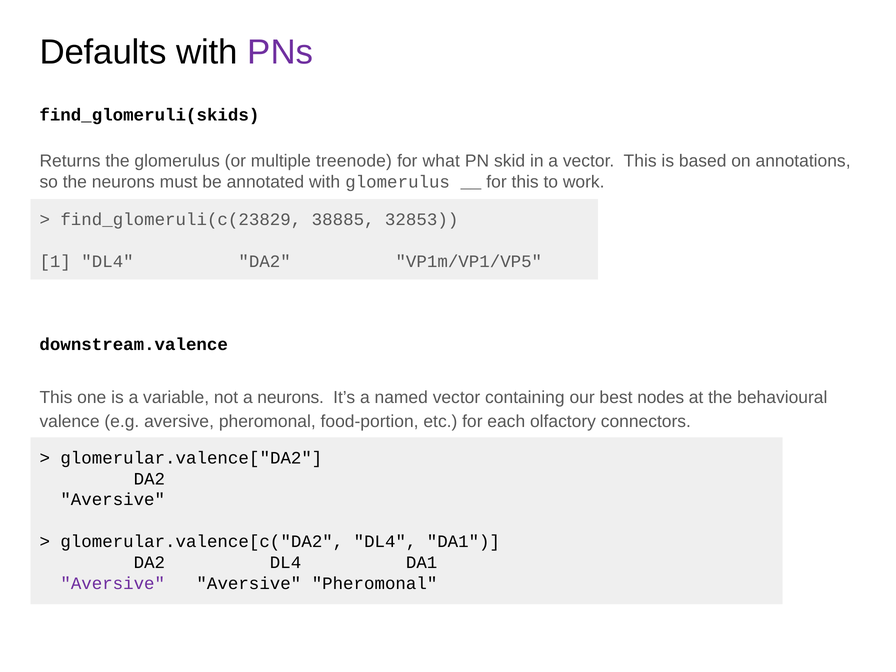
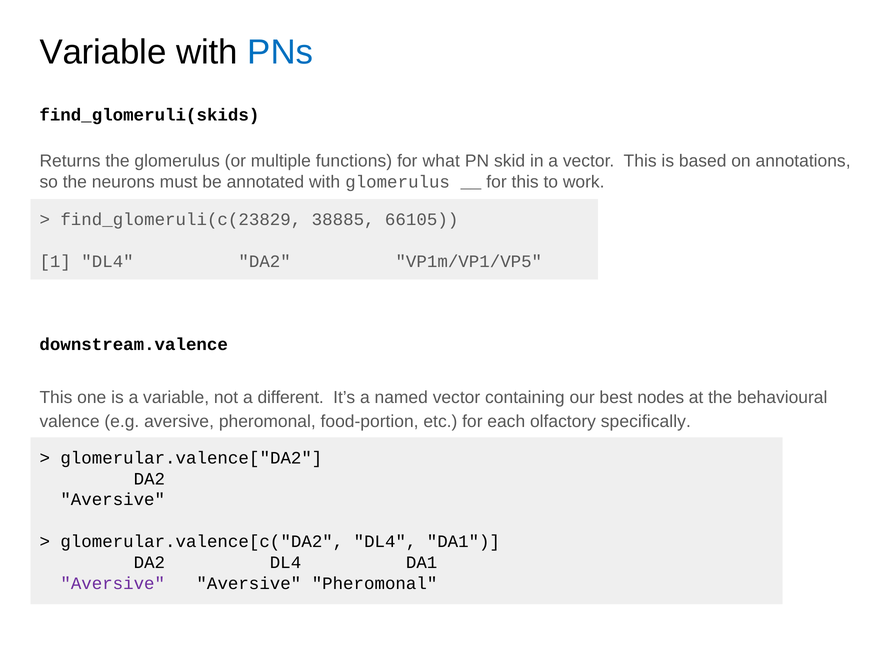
Defaults: Defaults -> Variable (103, 52)
PNs colour: purple -> blue (280, 52)
treenode: treenode -> functions (354, 161)
32853: 32853 -> 66105 (422, 220)
a neurons: neurons -> different (291, 397)
connectors: connectors -> specifically (646, 421)
